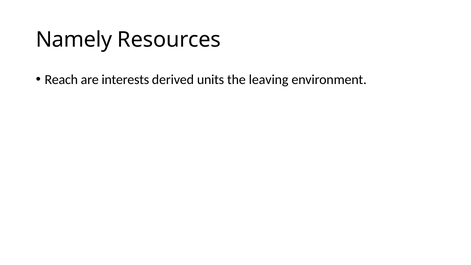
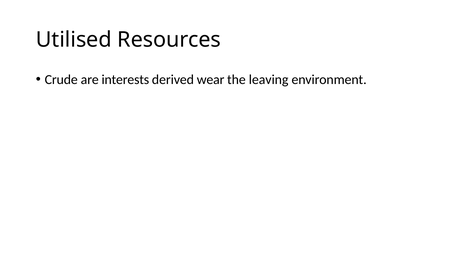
Namely: Namely -> Utilised (74, 40)
Reach: Reach -> Crude (61, 80)
units: units -> wear (211, 80)
